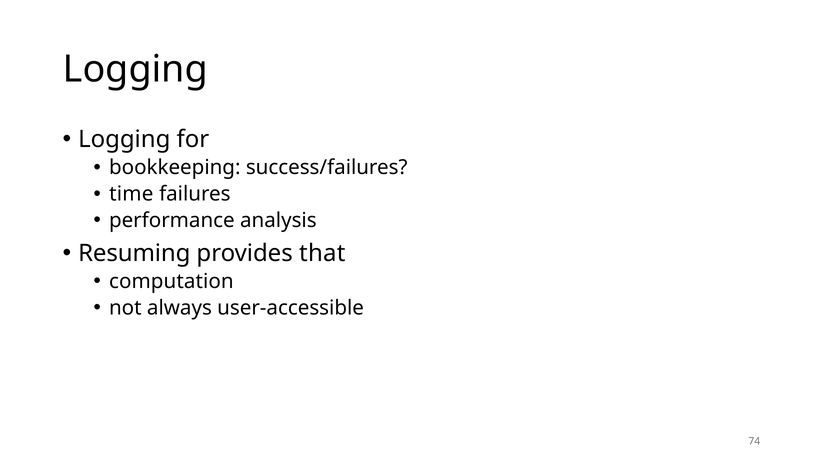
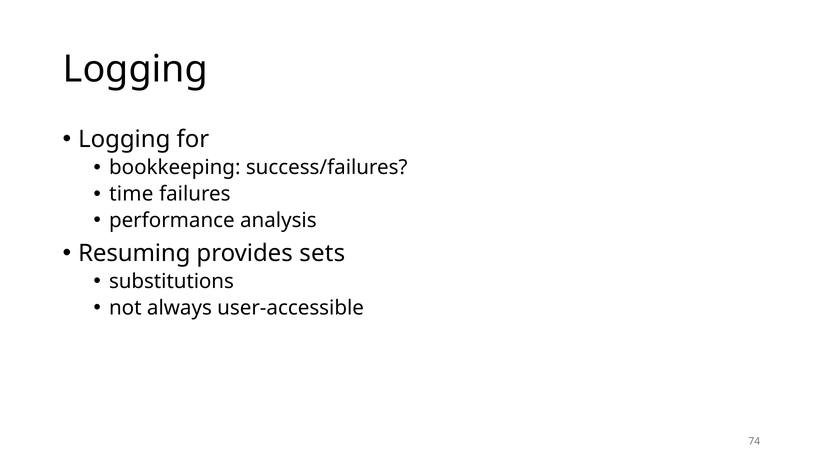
that: that -> sets (322, 253)
computation: computation -> substitutions (171, 281)
